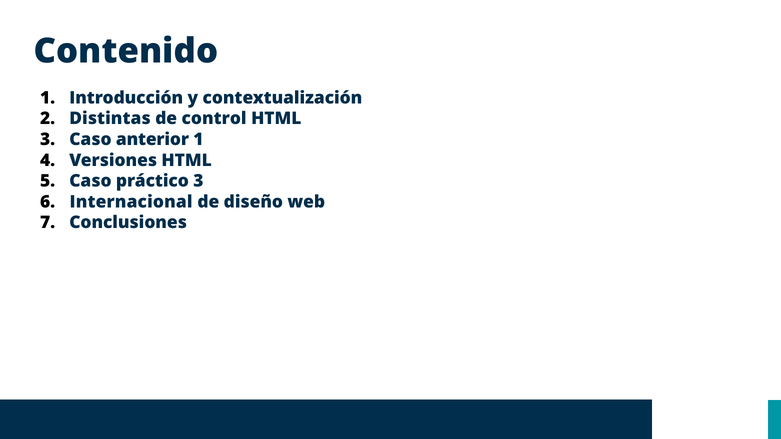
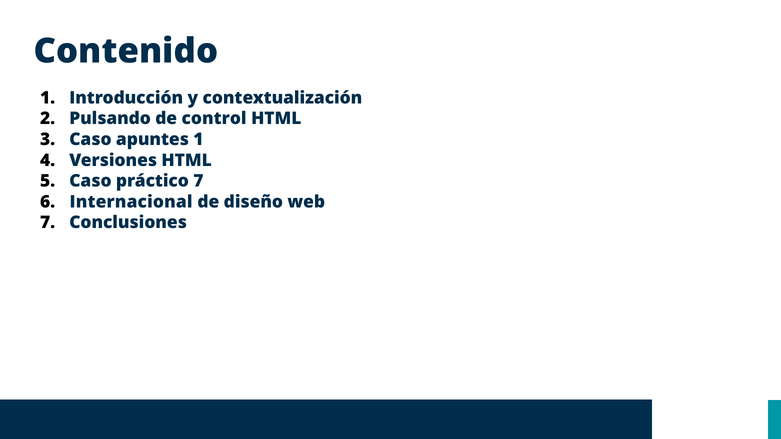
Distintas: Distintas -> Pulsando (110, 119)
anterior: anterior -> apuntes (152, 140)
práctico 3: 3 -> 7 (198, 181)
